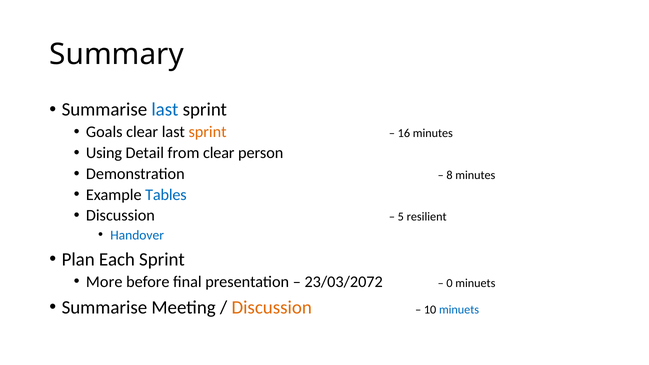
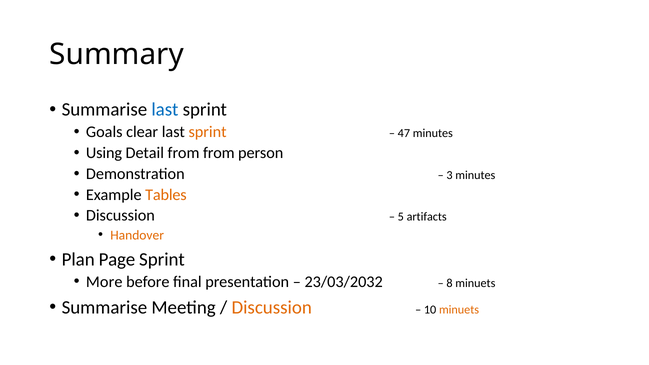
16: 16 -> 47 (404, 133)
from clear: clear -> from (219, 153)
8: 8 -> 3 (449, 175)
Tables colour: blue -> orange (166, 195)
resilient: resilient -> artifacts (427, 217)
Handover colour: blue -> orange (137, 235)
Each: Each -> Page (117, 259)
23/03/2072: 23/03/2072 -> 23/03/2032 (344, 282)
0: 0 -> 8 (449, 283)
minuets colour: blue -> orange (459, 310)
